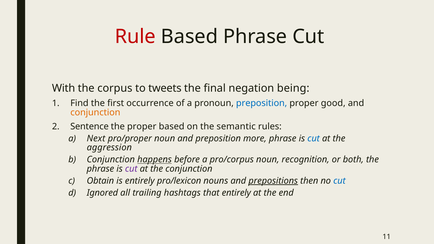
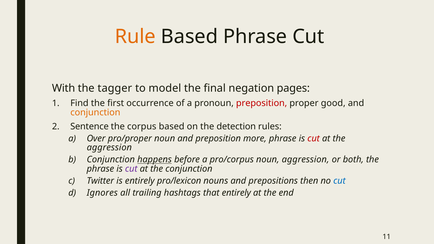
Rule colour: red -> orange (135, 36)
corpus: corpus -> tagger (115, 88)
tweets: tweets -> model (165, 88)
being: being -> pages (293, 88)
preposition colour: blue -> red (262, 103)
the proper: proper -> corpus (142, 126)
semantic: semantic -> detection (236, 126)
Next: Next -> Over (96, 139)
cut colour: blue -> red (314, 139)
noun recognition: recognition -> aggression (306, 160)
Obtain: Obtain -> Twitter (100, 181)
prepositions underline: present -> none (273, 181)
Ignored: Ignored -> Ignores (102, 193)
